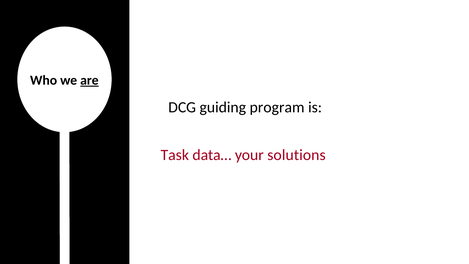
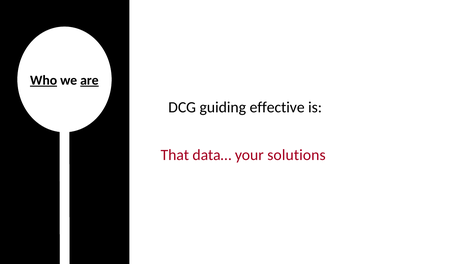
Who underline: none -> present (44, 80)
program: program -> effective (277, 107)
Task: Task -> That (175, 155)
